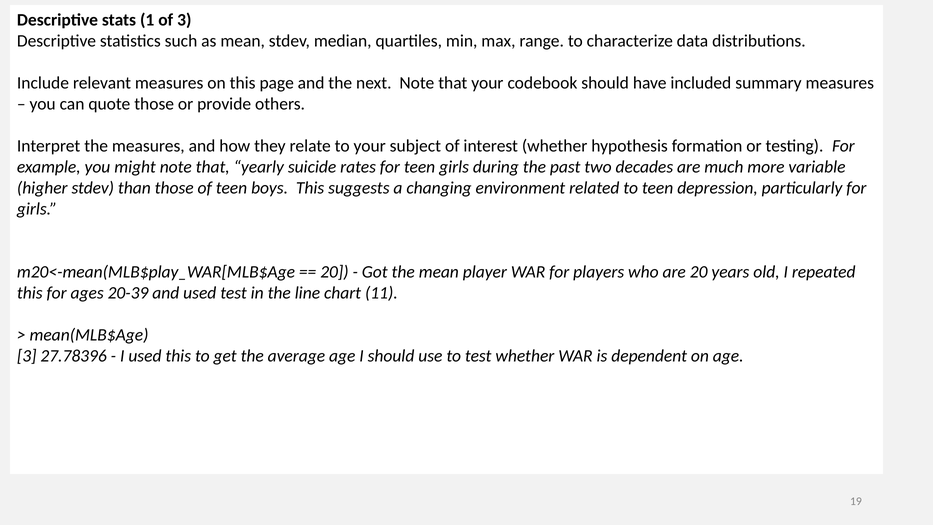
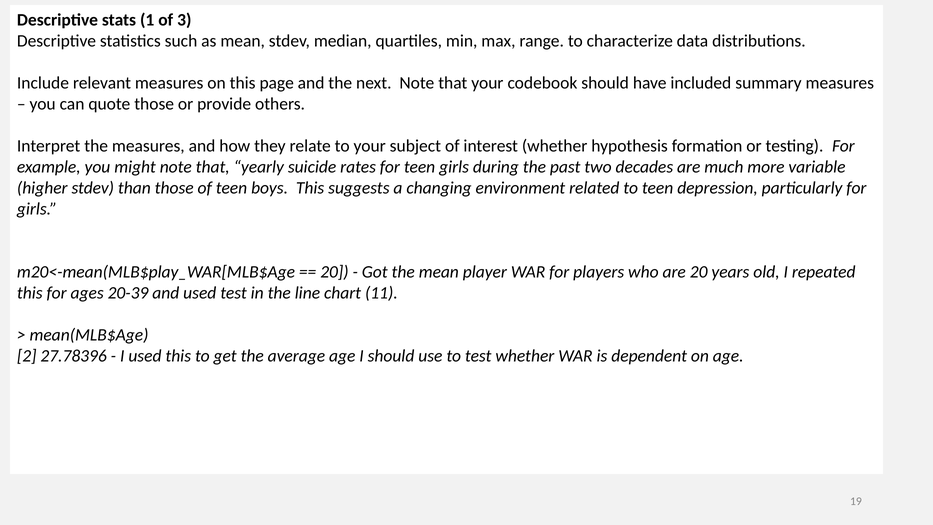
3: 3 -> 2 (27, 356)
